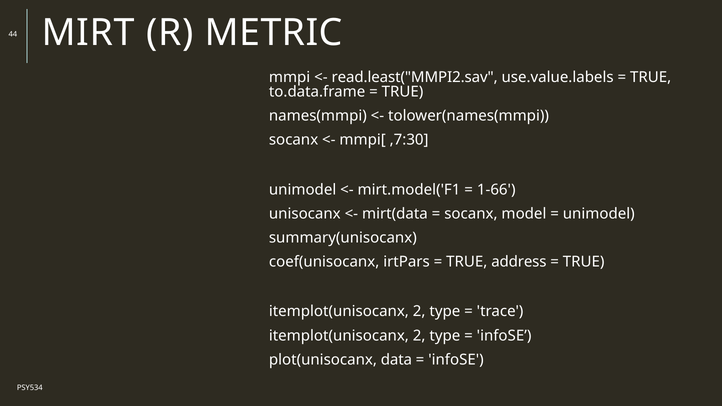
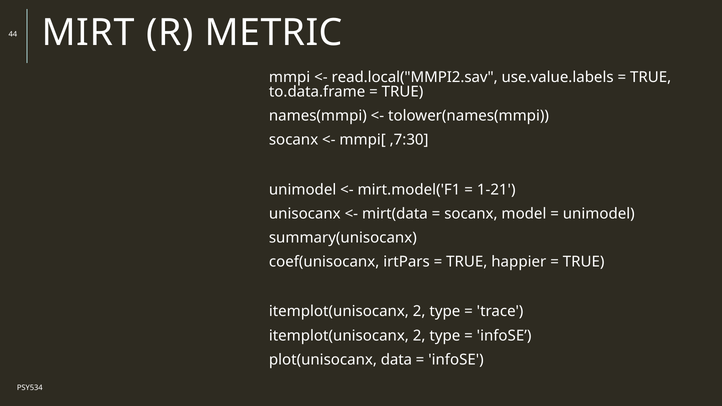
read.least("MMPI2.sav: read.least("MMPI2.sav -> read.local("MMPI2.sav (415, 77)
1-66: 1-66 -> 1-21 (496, 190)
address: address -> happier (519, 262)
